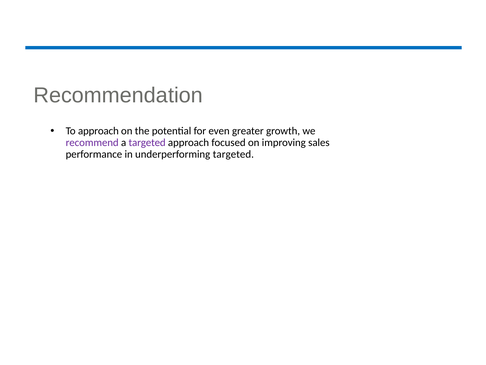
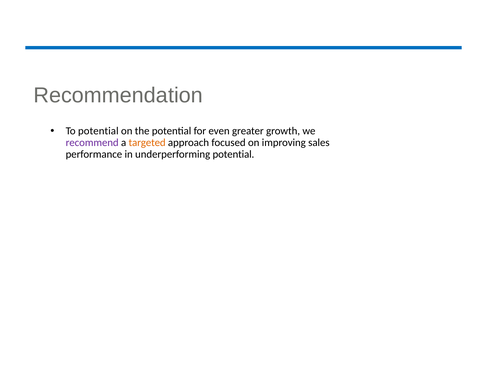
To approach: approach -> potential (98, 131)
targeted colour: purple -> orange (147, 142)
underperforming targeted: targeted -> potential (233, 154)
